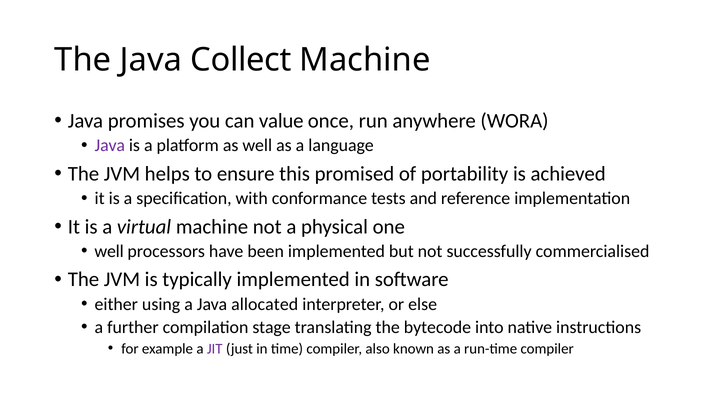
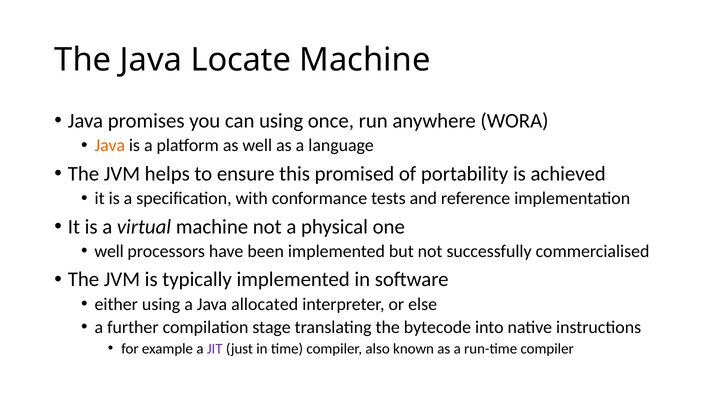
Collect: Collect -> Locate (241, 60)
can value: value -> using (281, 121)
Java colour: purple -> orange (110, 145)
